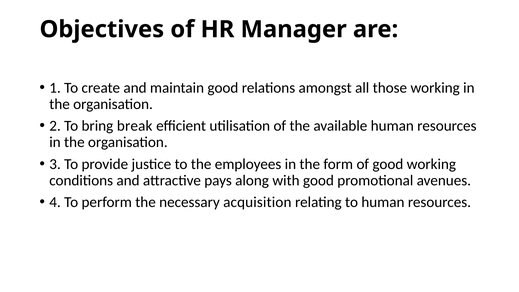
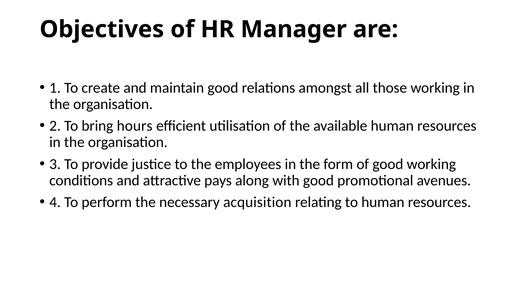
break: break -> hours (135, 126)
